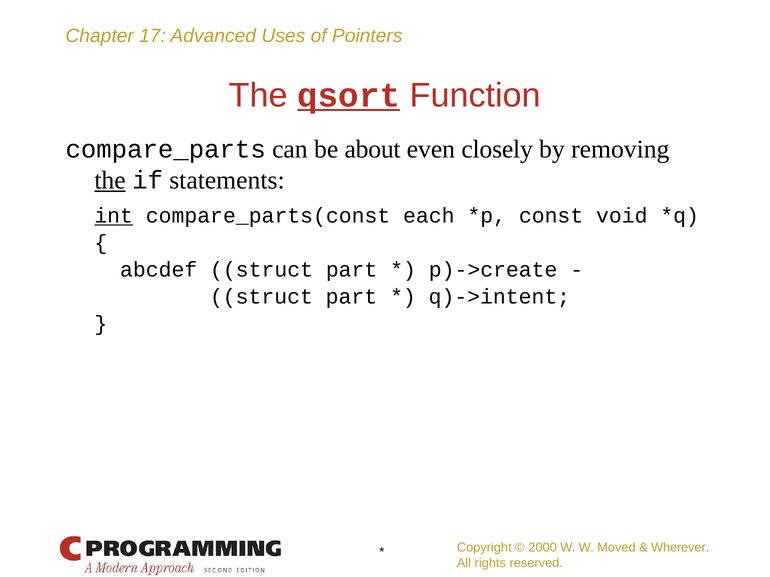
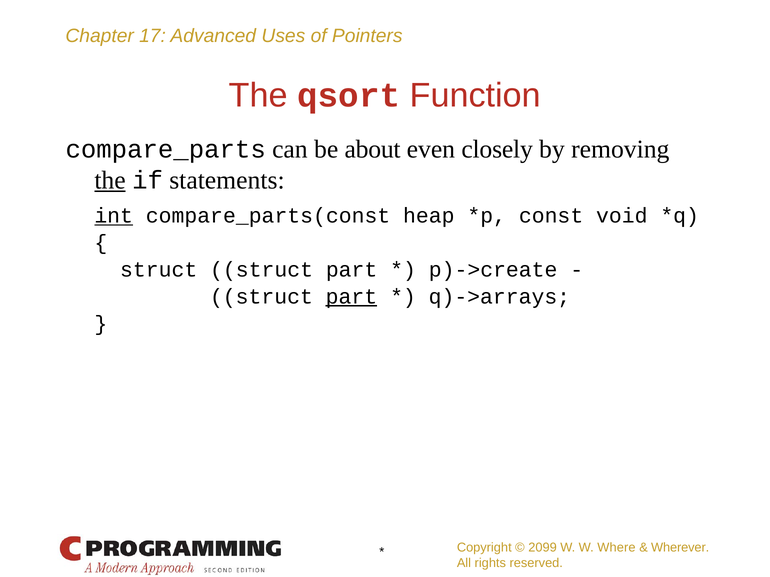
qsort underline: present -> none (349, 95)
each: each -> heap (429, 216)
abcdef: abcdef -> struct (159, 270)
part underline: none -> present (351, 297)
q)->intent: q)->intent -> q)->arrays (499, 297)
2000: 2000 -> 2099 (543, 548)
Moved: Moved -> Where (616, 548)
